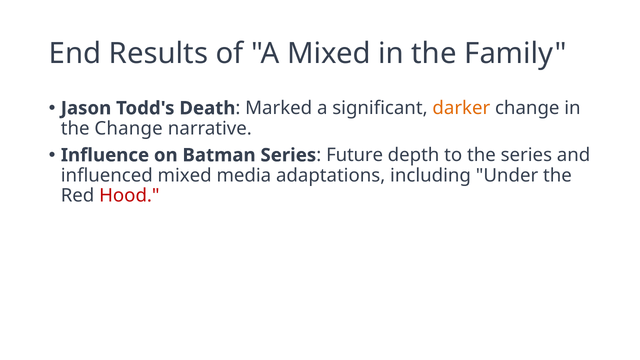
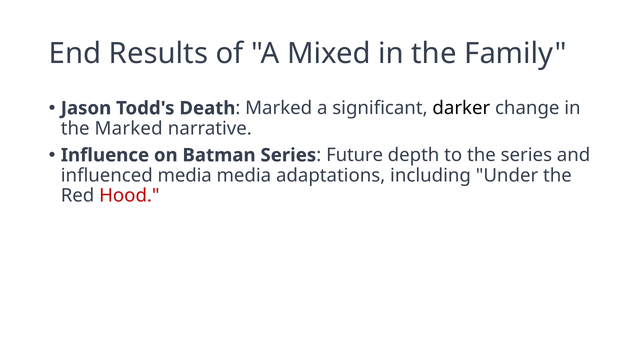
darker colour: orange -> black (461, 108)
the Change: Change -> Marked (129, 128)
influenced mixed: mixed -> media (185, 175)
